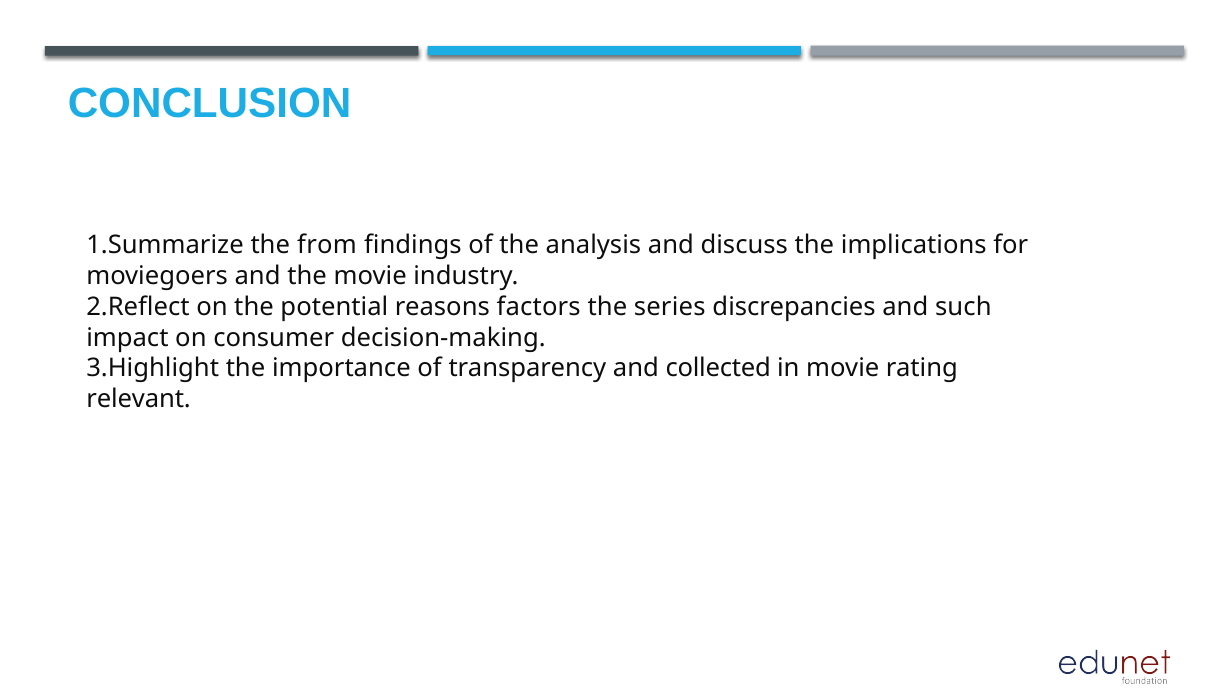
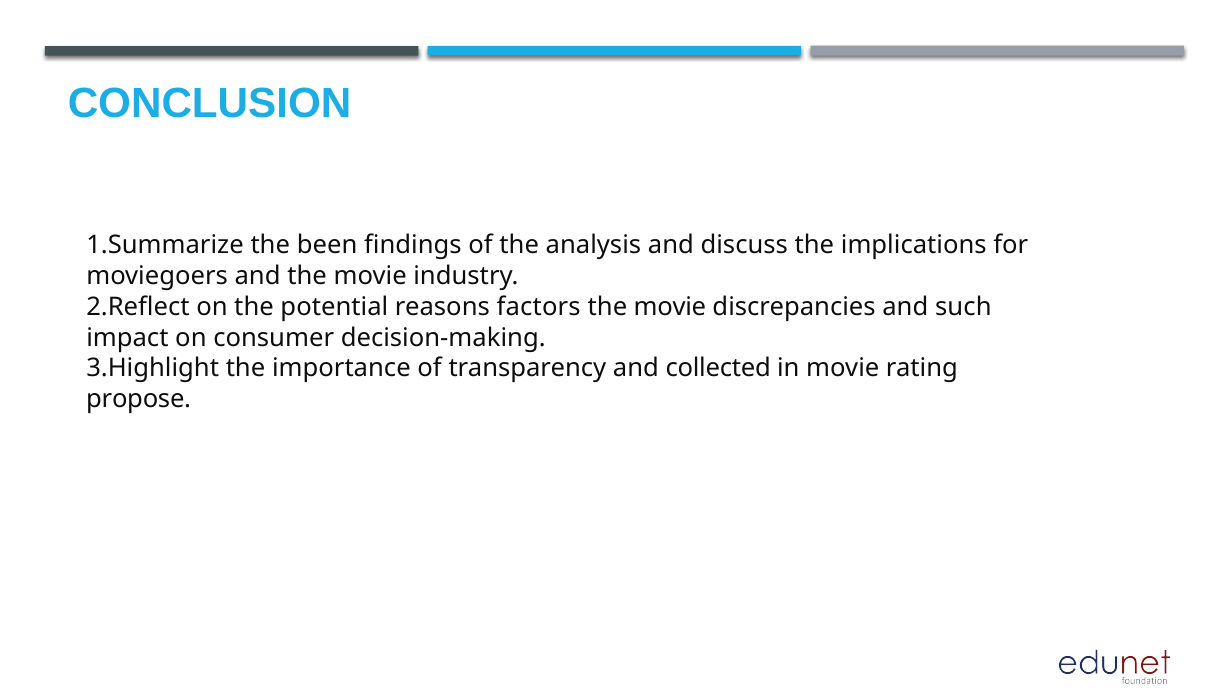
from: from -> been (327, 246)
series: series -> movie (670, 307)
relevant: relevant -> propose (139, 399)
